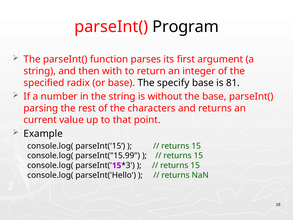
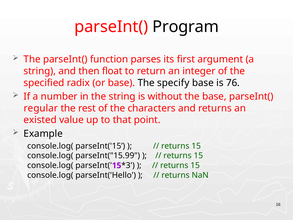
with: with -> float (112, 71)
81: 81 -> 76 (233, 83)
parsing: parsing -> regular (41, 108)
current: current -> existed (40, 120)
